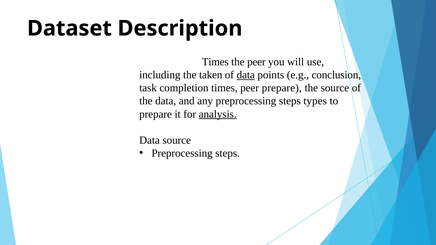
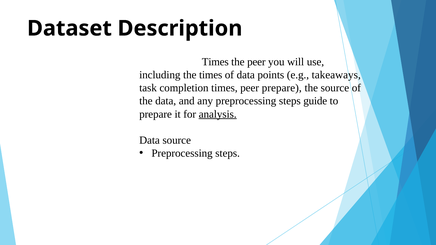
the taken: taken -> times (211, 75)
data underline: present -> none (246, 75)
conclusion: conclusion -> takeaways (336, 75)
types: types -> guide (315, 101)
